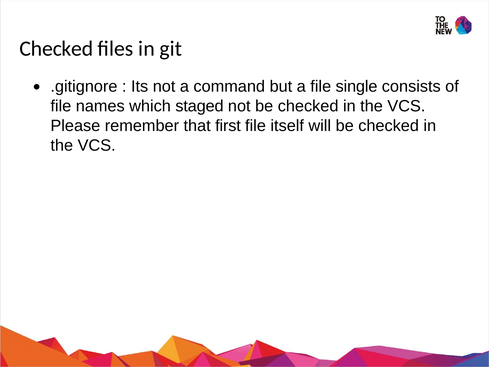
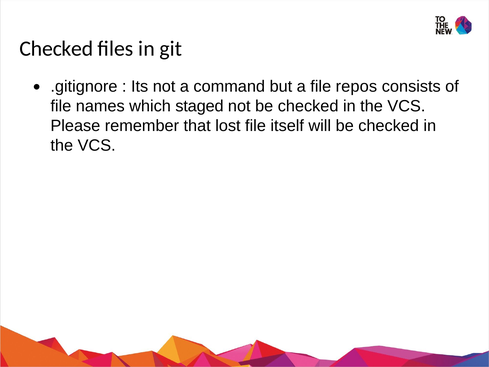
single: single -> repos (356, 87)
first: first -> lost (228, 126)
